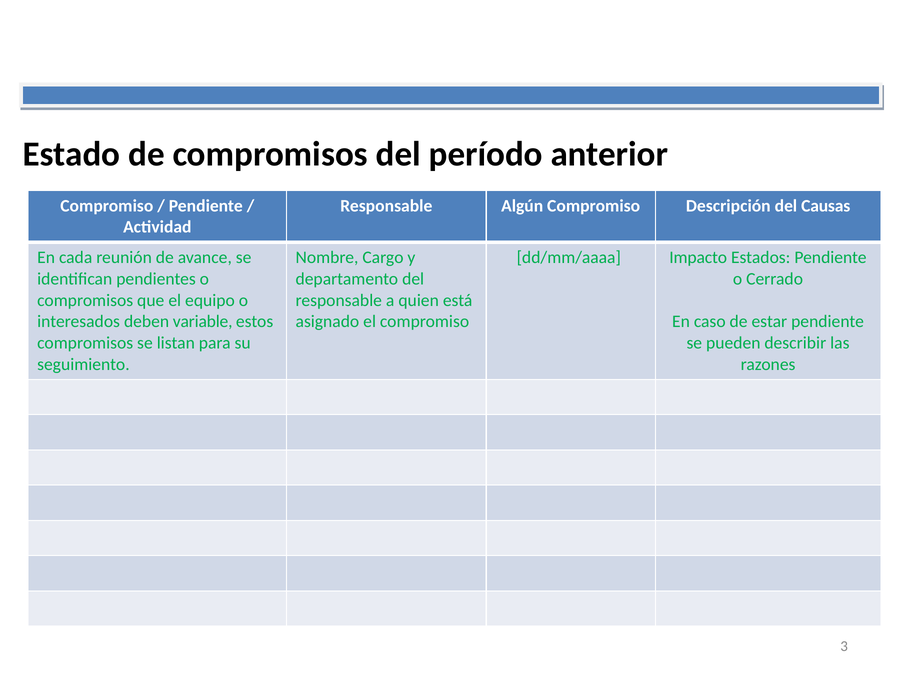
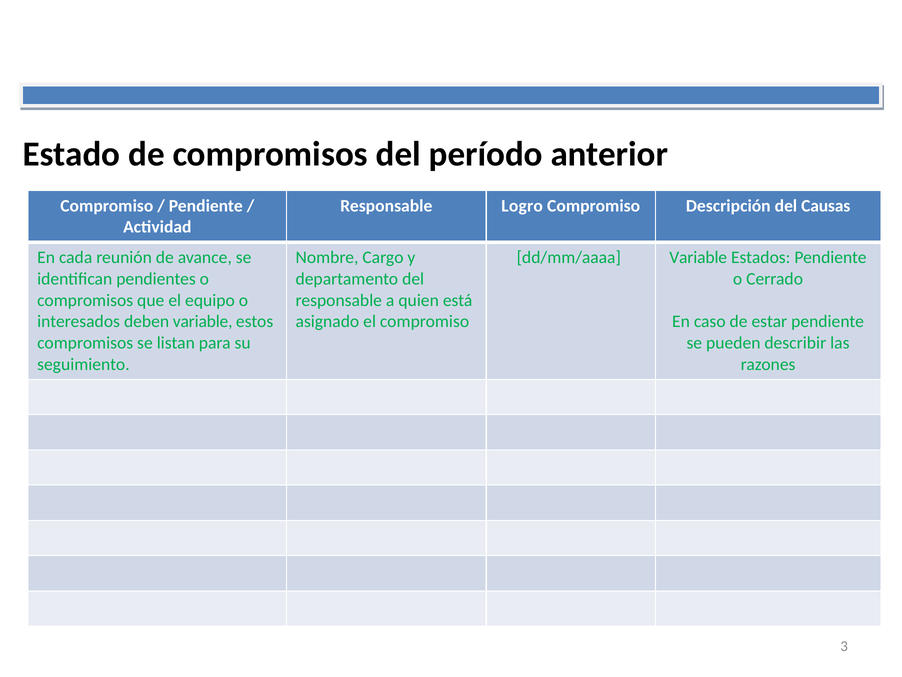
Algún: Algún -> Logro (522, 206)
dd/mm/aaaa Impacto: Impacto -> Variable (698, 257)
